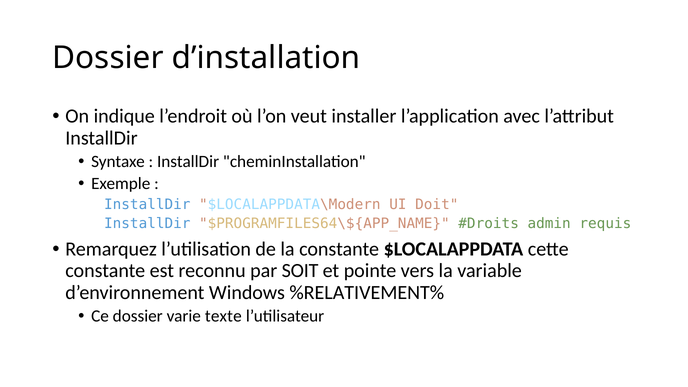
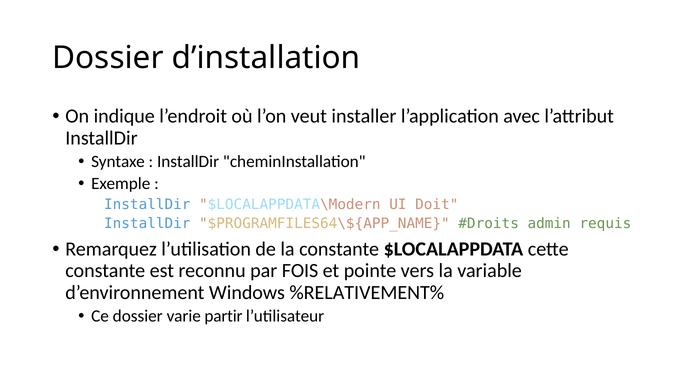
SOIT: SOIT -> FOIS (300, 271)
texte: texte -> partir (224, 316)
